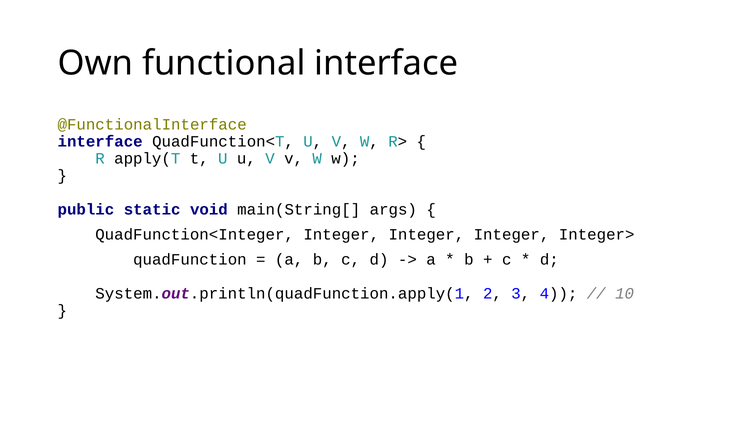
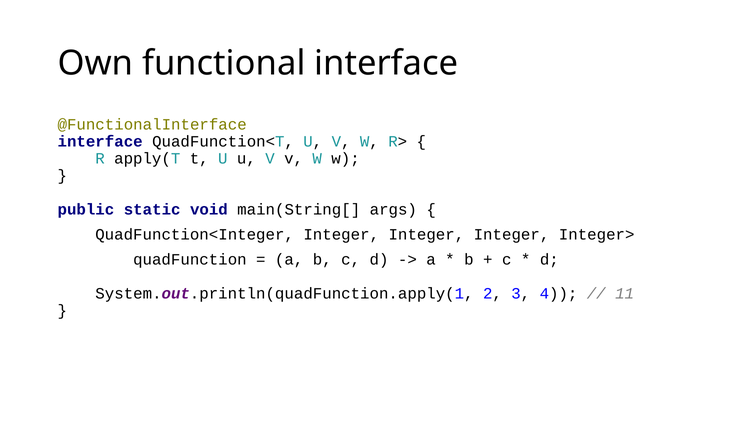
10: 10 -> 11 (625, 293)
